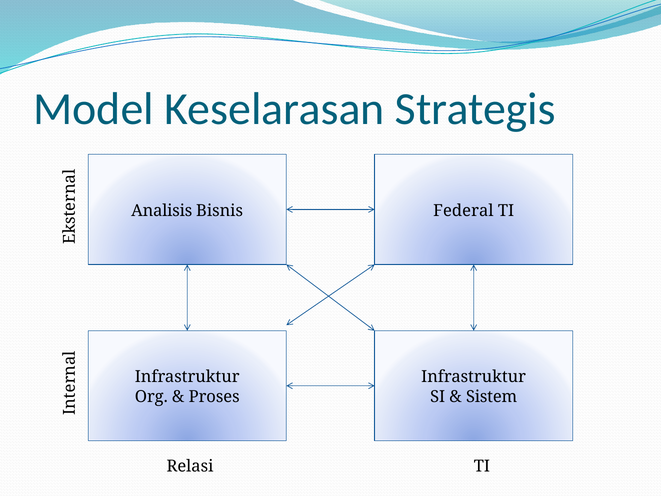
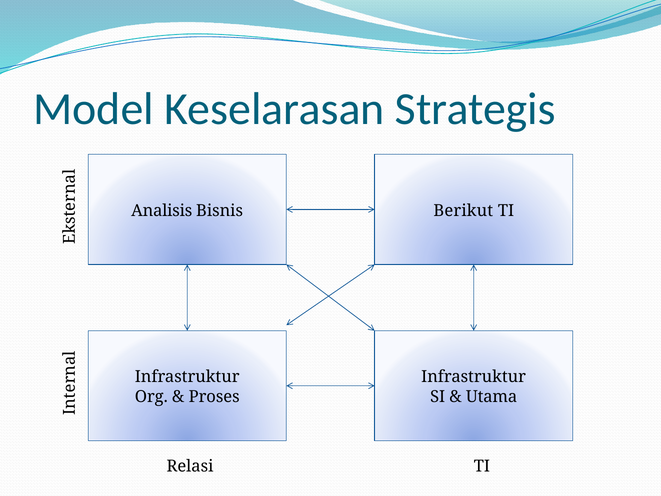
Federal: Federal -> Berikut (463, 210)
Sistem: Sistem -> Utama (492, 397)
